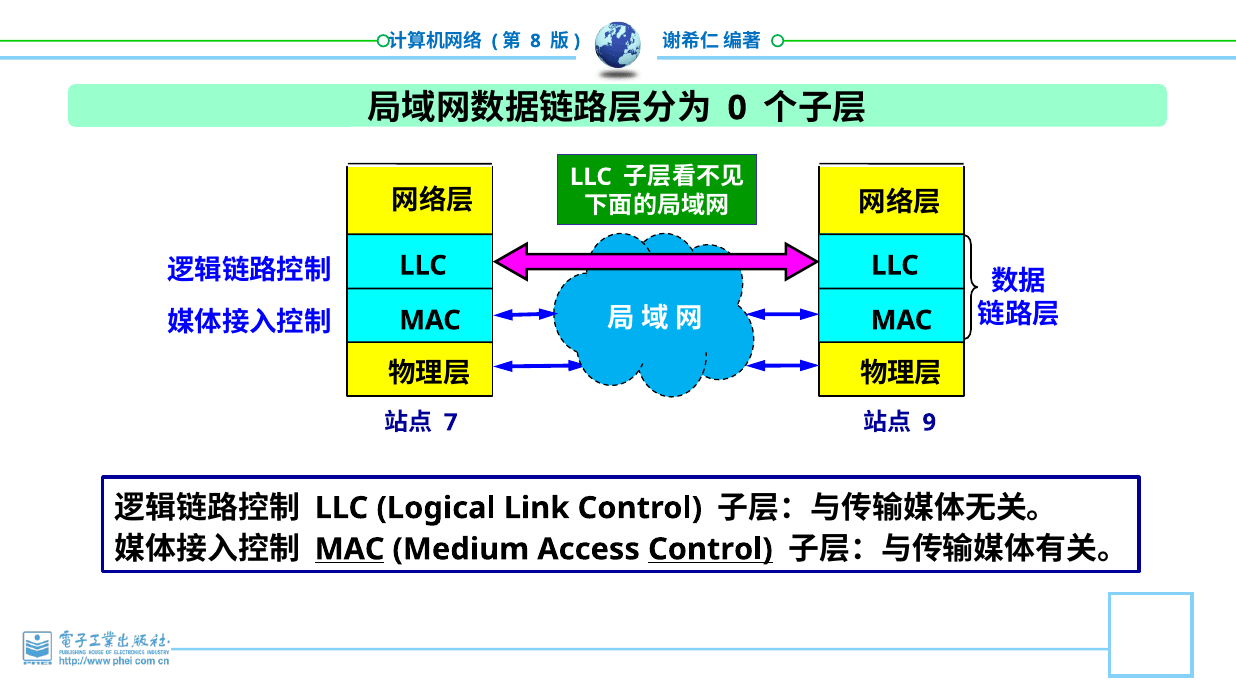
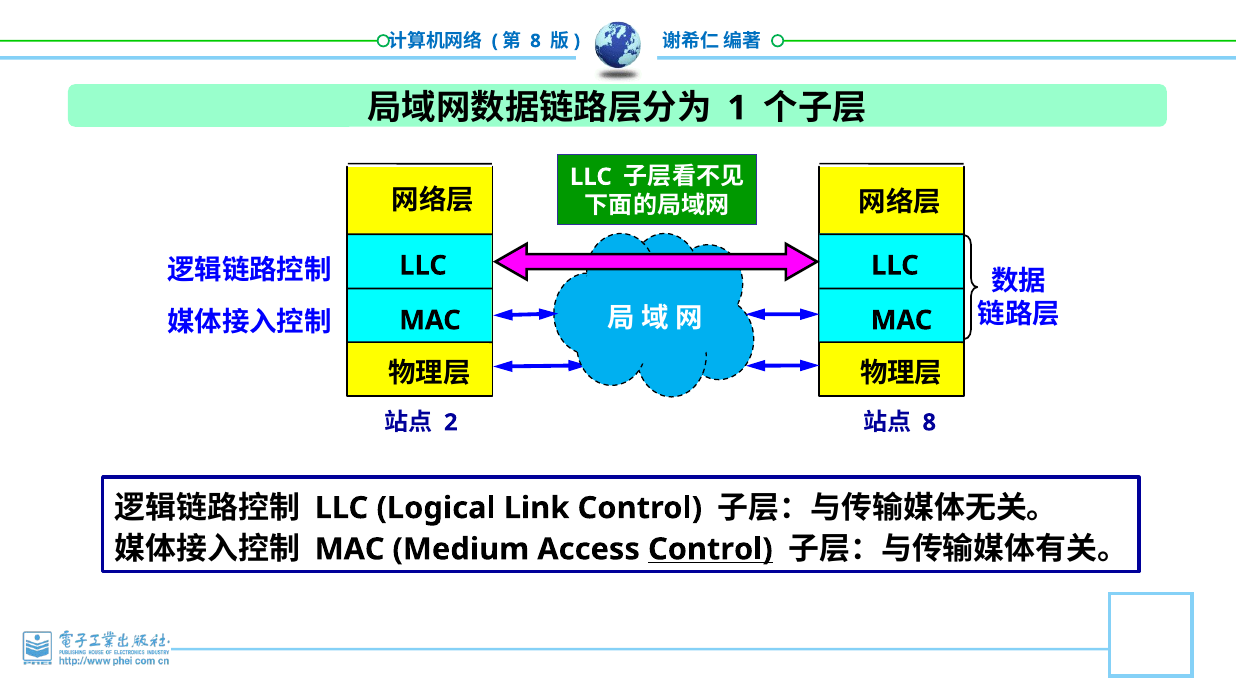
0: 0 -> 1 (737, 108)
7: 7 -> 2 (451, 423)
9: 9 -> 8 (929, 423)
MAC underline: present -> none (350, 549)
